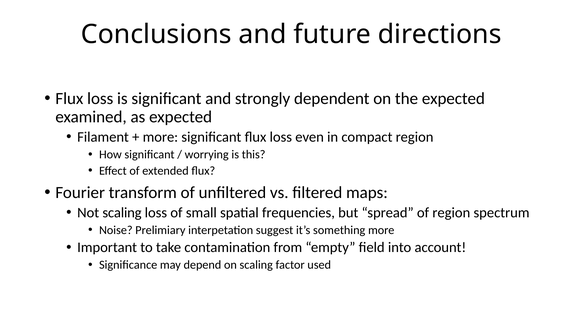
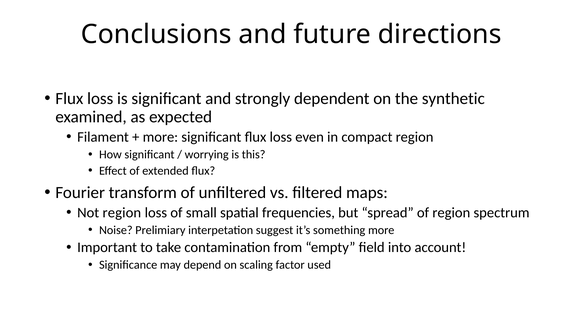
the expected: expected -> synthetic (453, 99)
Not scaling: scaling -> region (122, 213)
